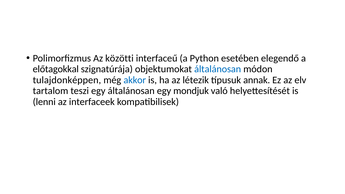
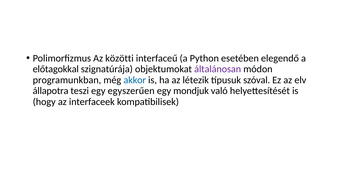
általánosan colour: blue -> purple (218, 69)
tulajdonképpen: tulajdonképpen -> programunkban (67, 80)
annak: annak -> szóval (257, 80)
tartalom: tartalom -> állapotra (51, 91)
egy általánosan: általánosan -> egyszerűen (131, 91)
lenni: lenni -> hogy (44, 102)
